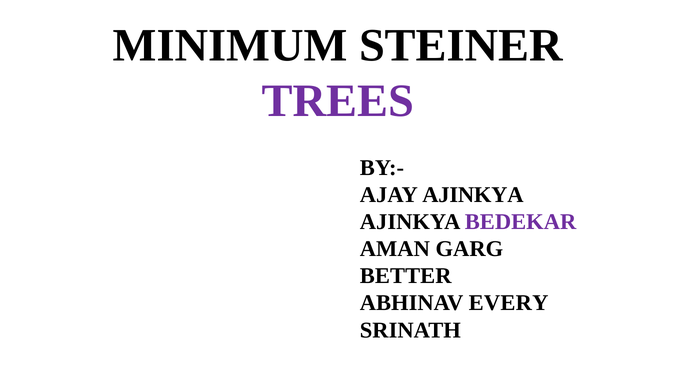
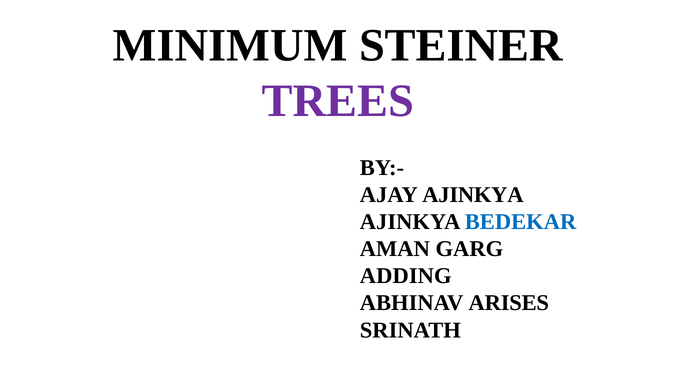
BEDEKAR colour: purple -> blue (521, 222)
BETTER: BETTER -> ADDING (406, 276)
EVERY: EVERY -> ARISES (509, 303)
